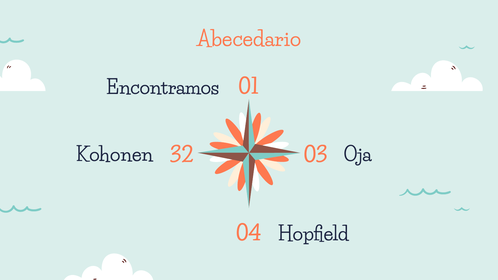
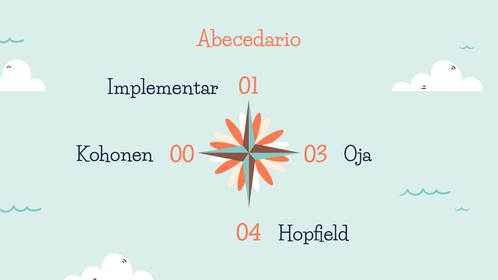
Encontramos: Encontramos -> Implementar (163, 88)
32: 32 -> 00 (182, 156)
